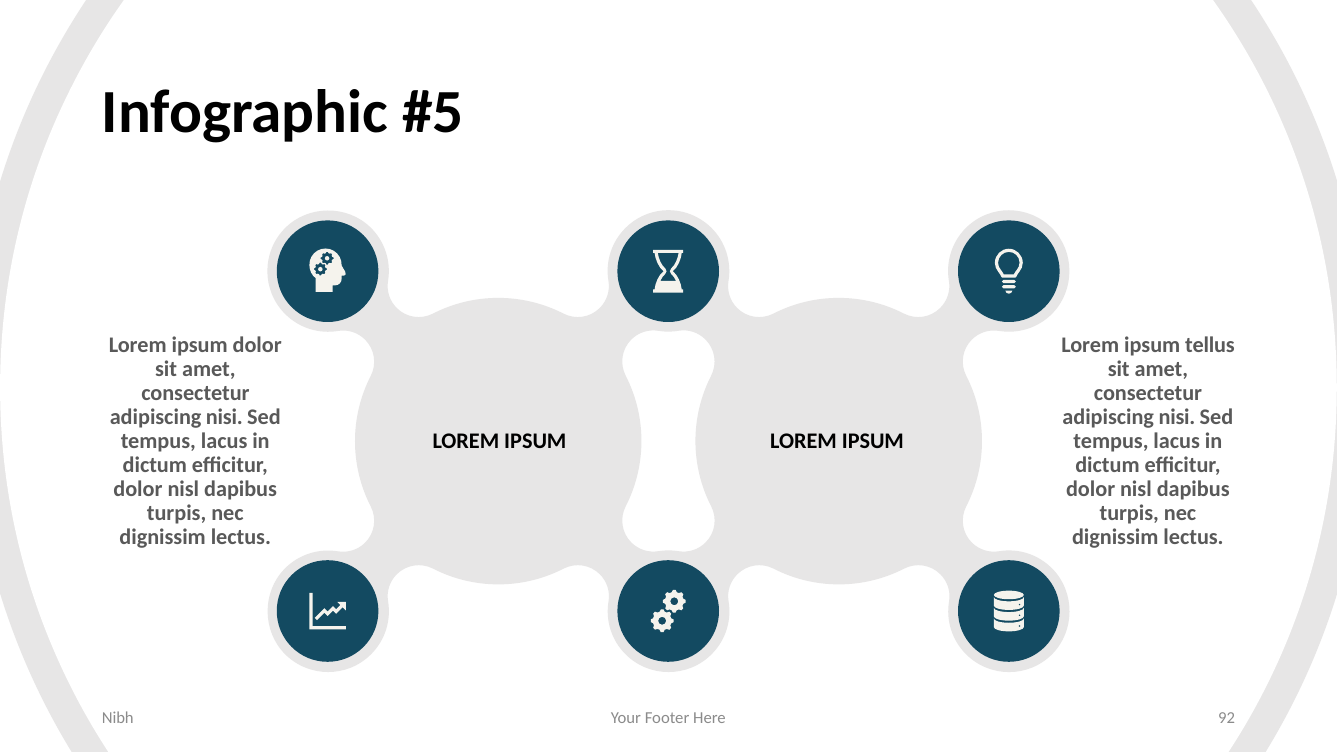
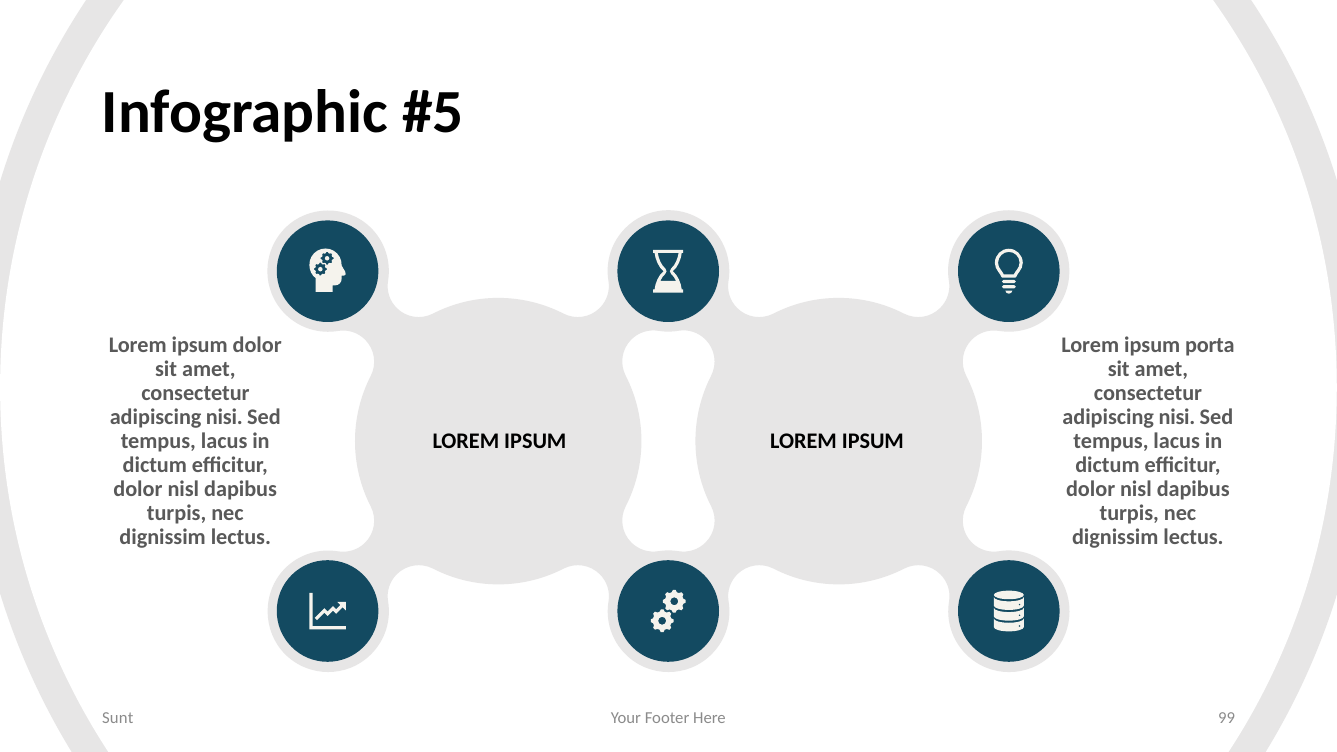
tellus: tellus -> porta (1210, 345)
92: 92 -> 99 (1227, 718)
Nibh: Nibh -> Sunt (118, 718)
